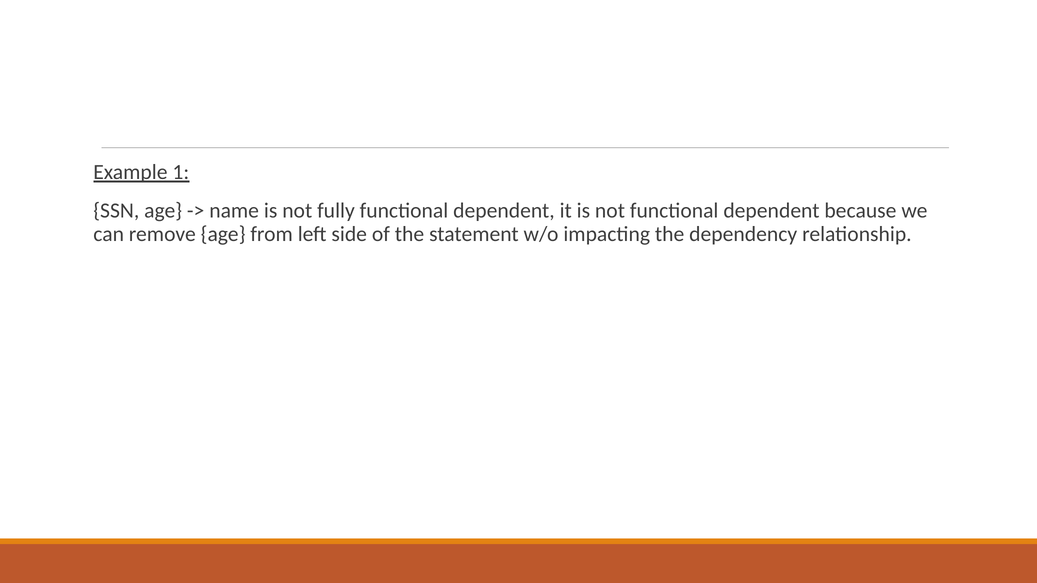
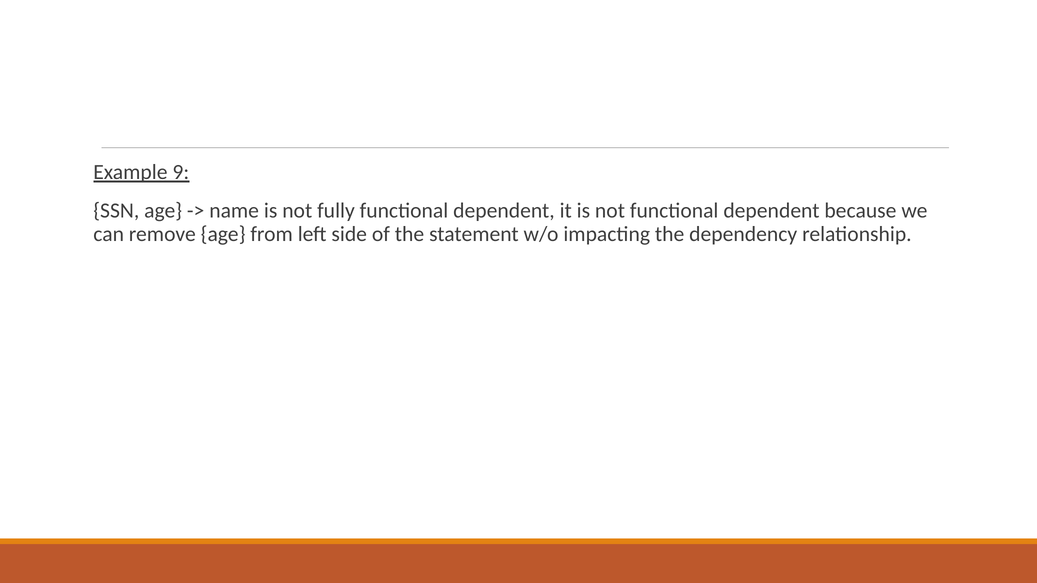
1: 1 -> 9 (181, 172)
